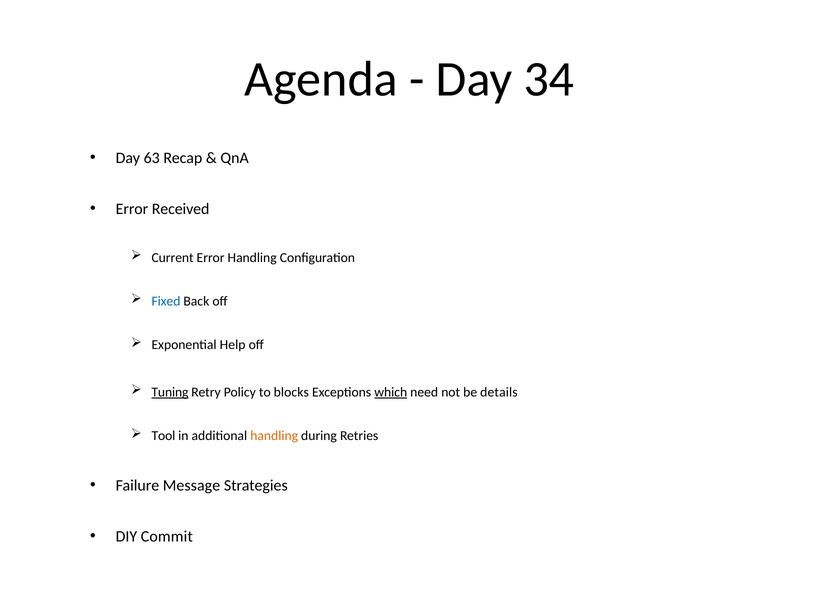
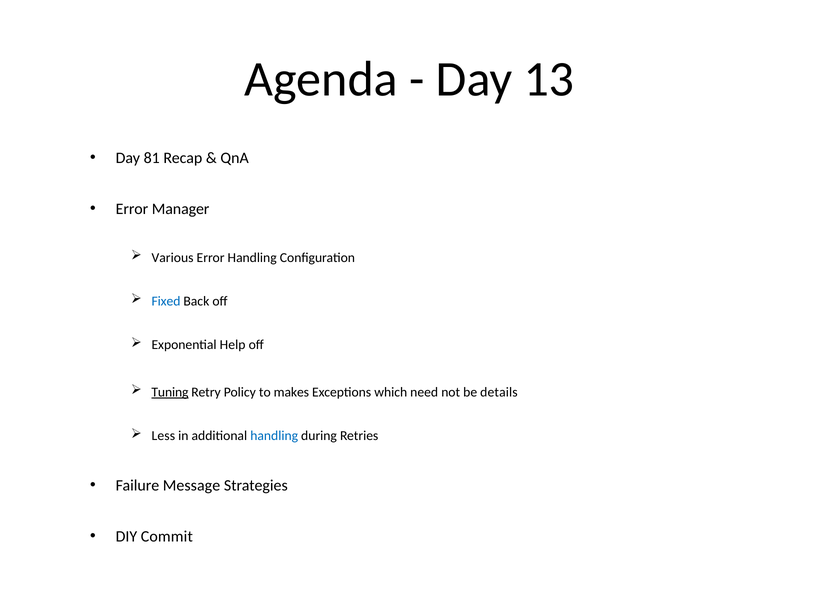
34: 34 -> 13 (549, 79)
63: 63 -> 81 (152, 158)
Received: Received -> Manager (181, 209)
Current: Current -> Various (173, 258)
blocks: blocks -> makes (291, 392)
which underline: present -> none (391, 392)
Tool: Tool -> Less (163, 436)
handling colour: orange -> blue (274, 436)
